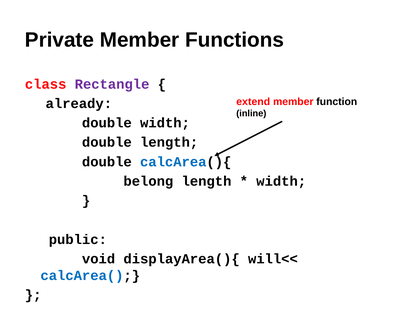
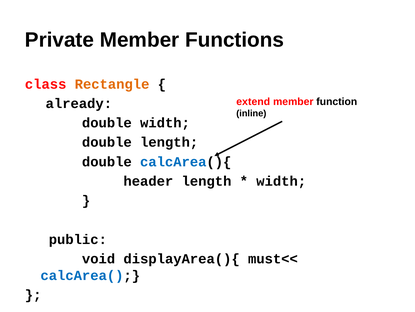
Rectangle colour: purple -> orange (112, 84)
belong: belong -> header (148, 181)
will<<: will<< -> must<< (273, 258)
